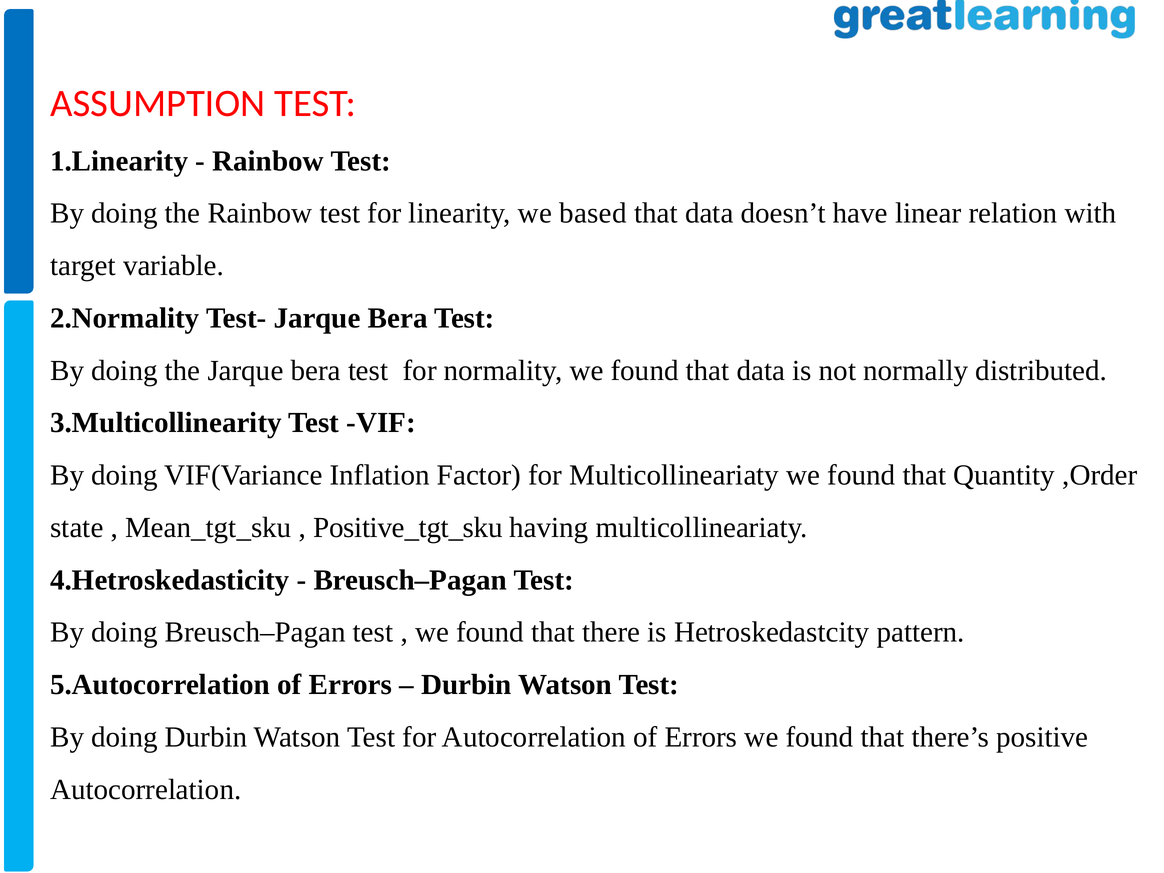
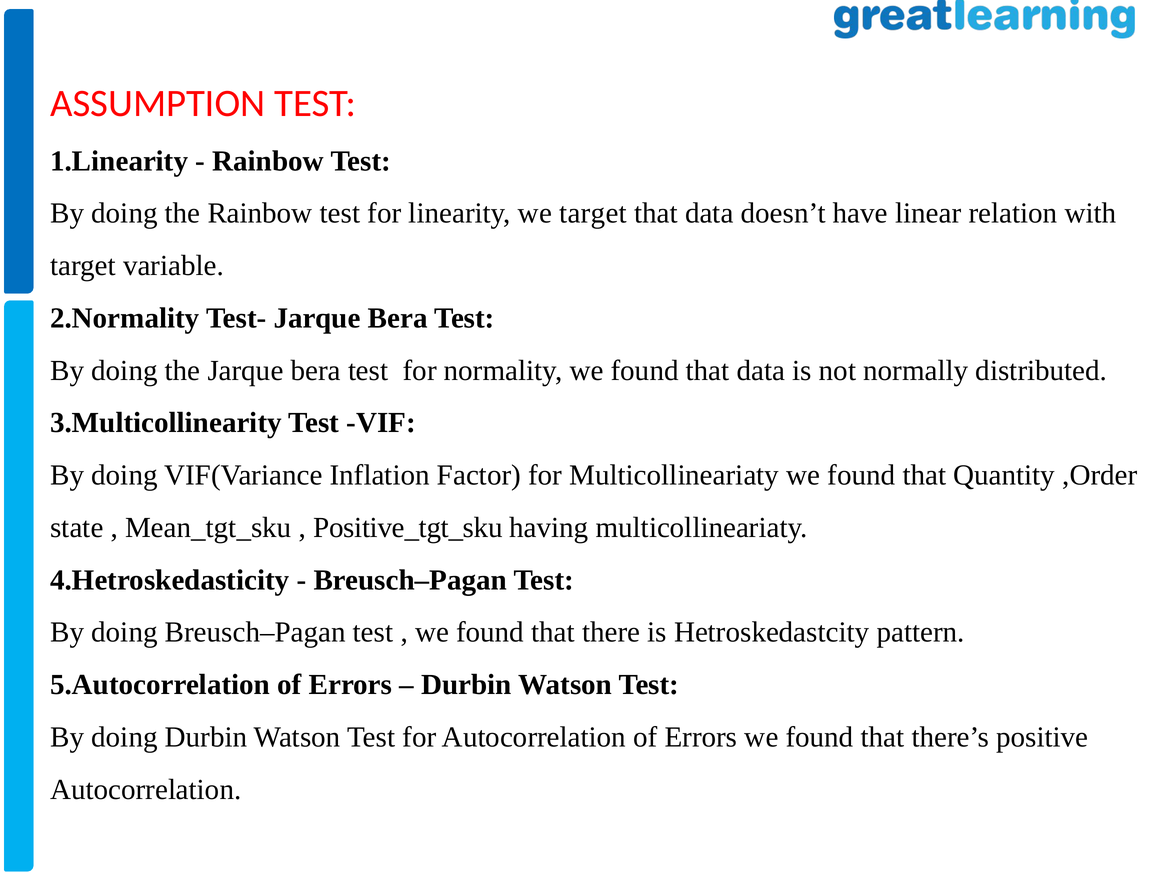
we based: based -> target (593, 213)
